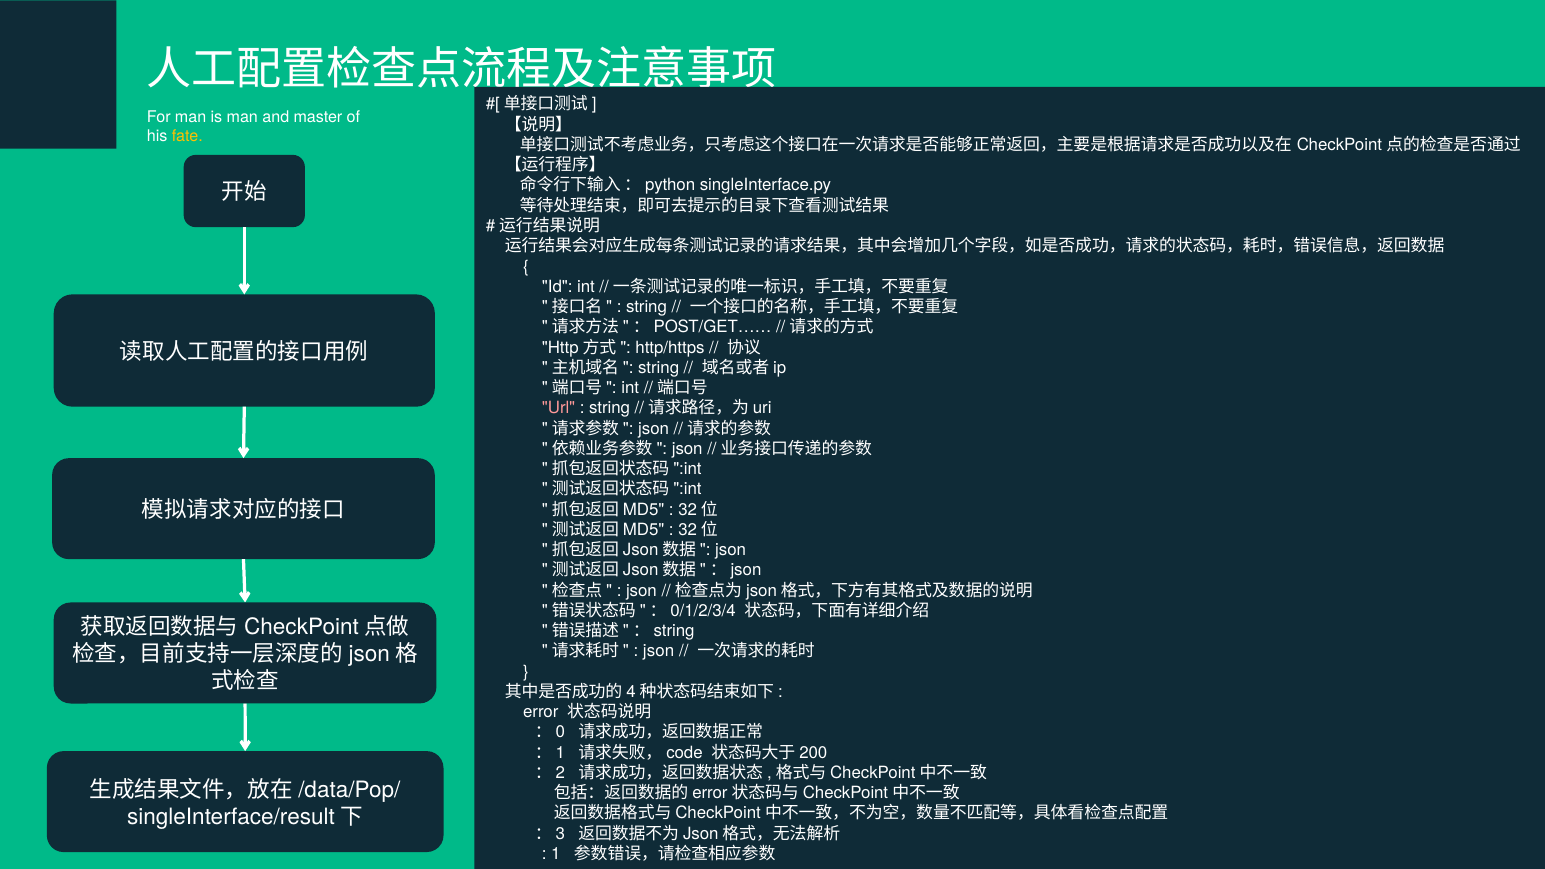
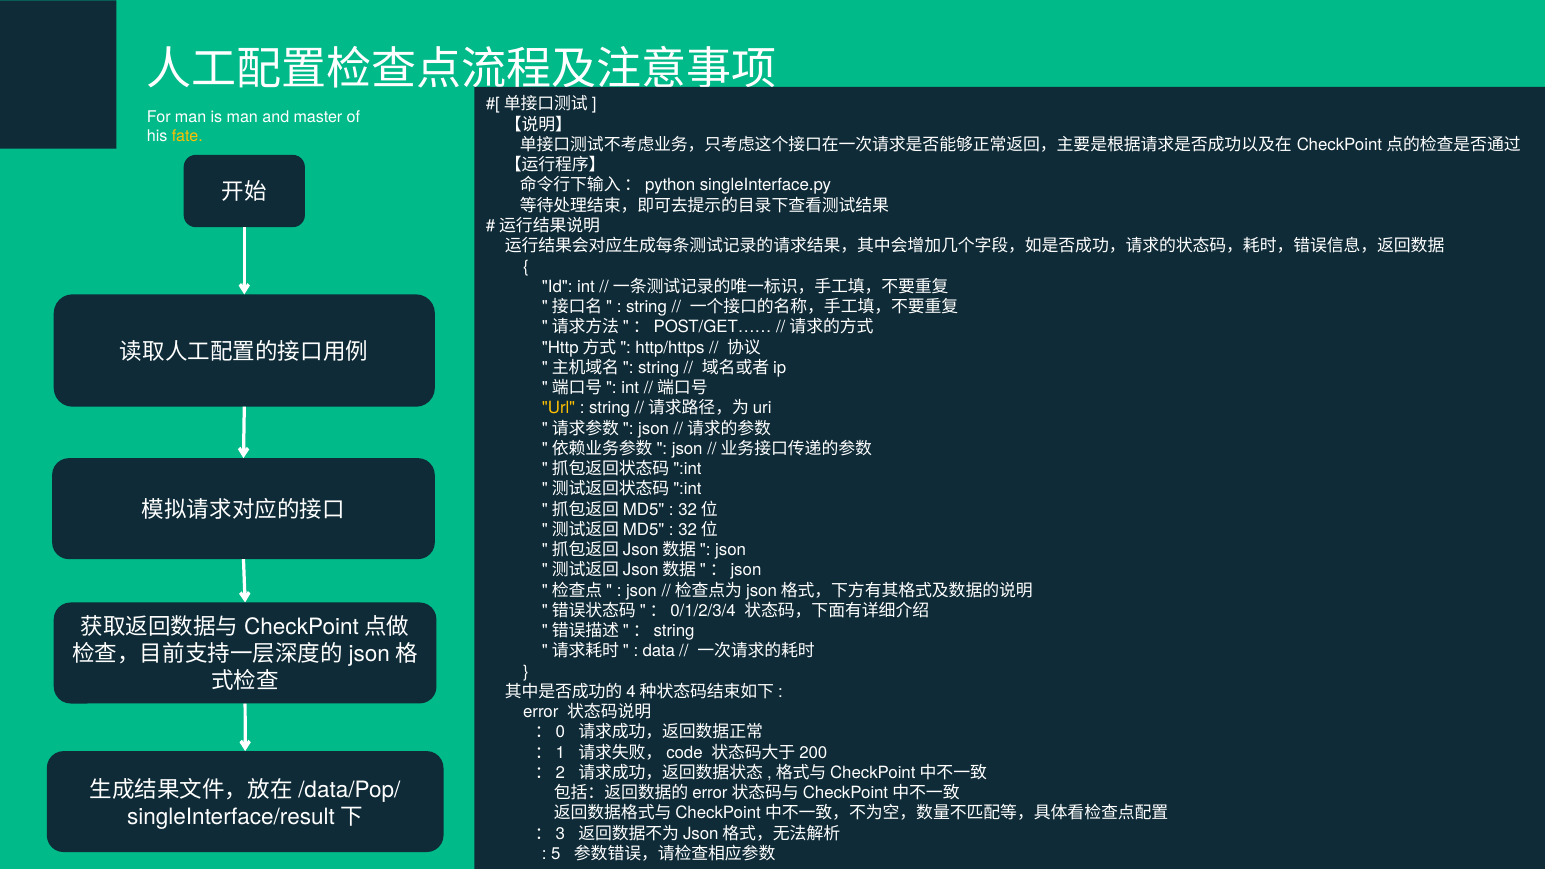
Url colour: pink -> yellow (559, 408)
json: json -> data (659, 651)
1: 1 -> 5 (556, 854)
